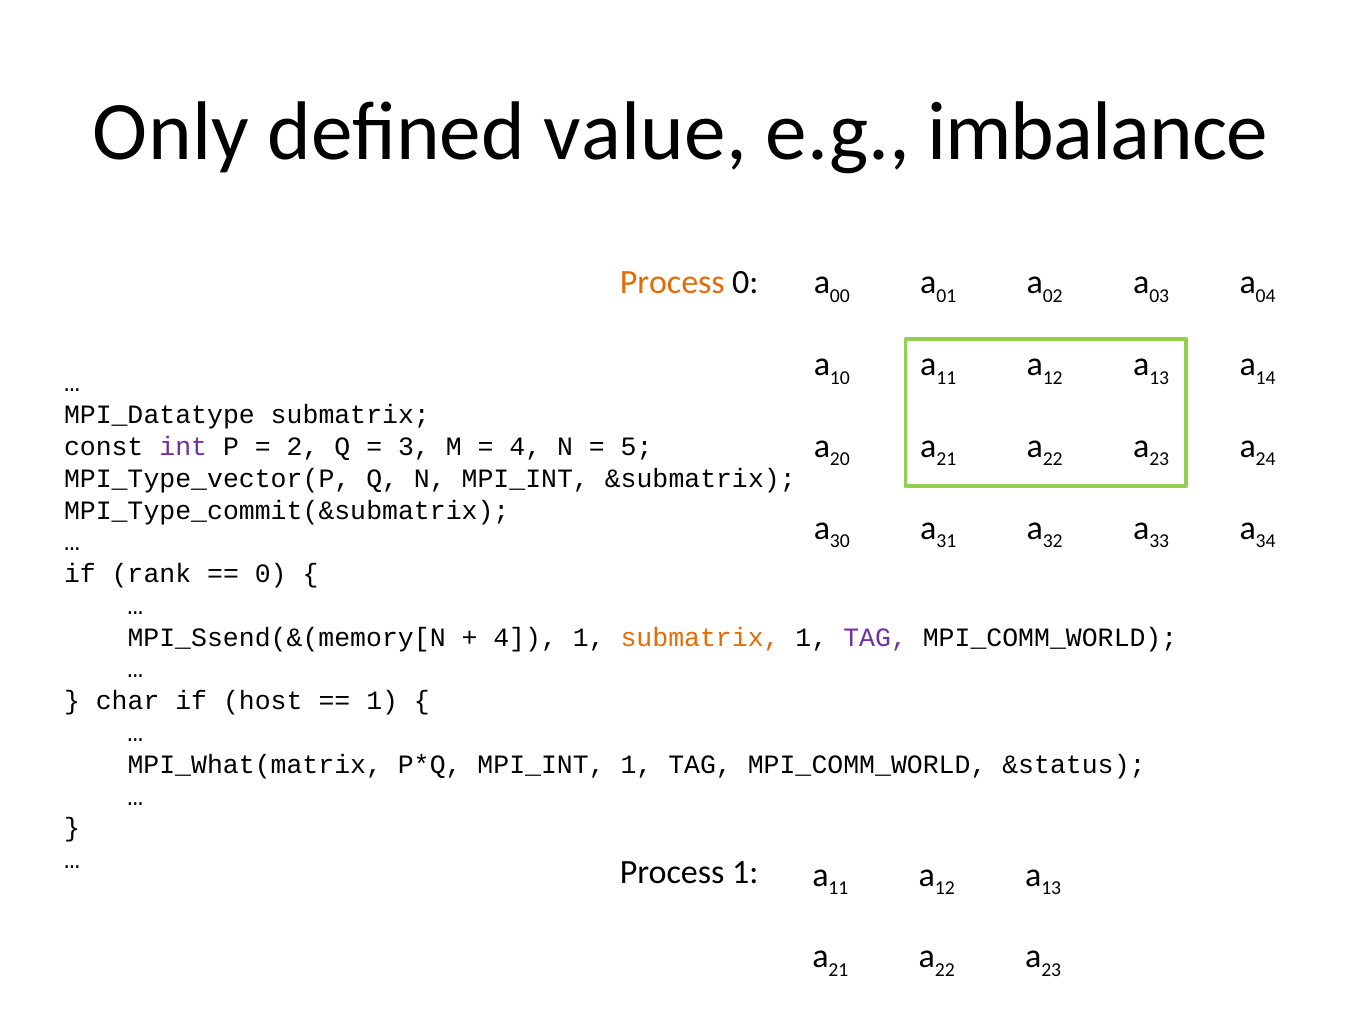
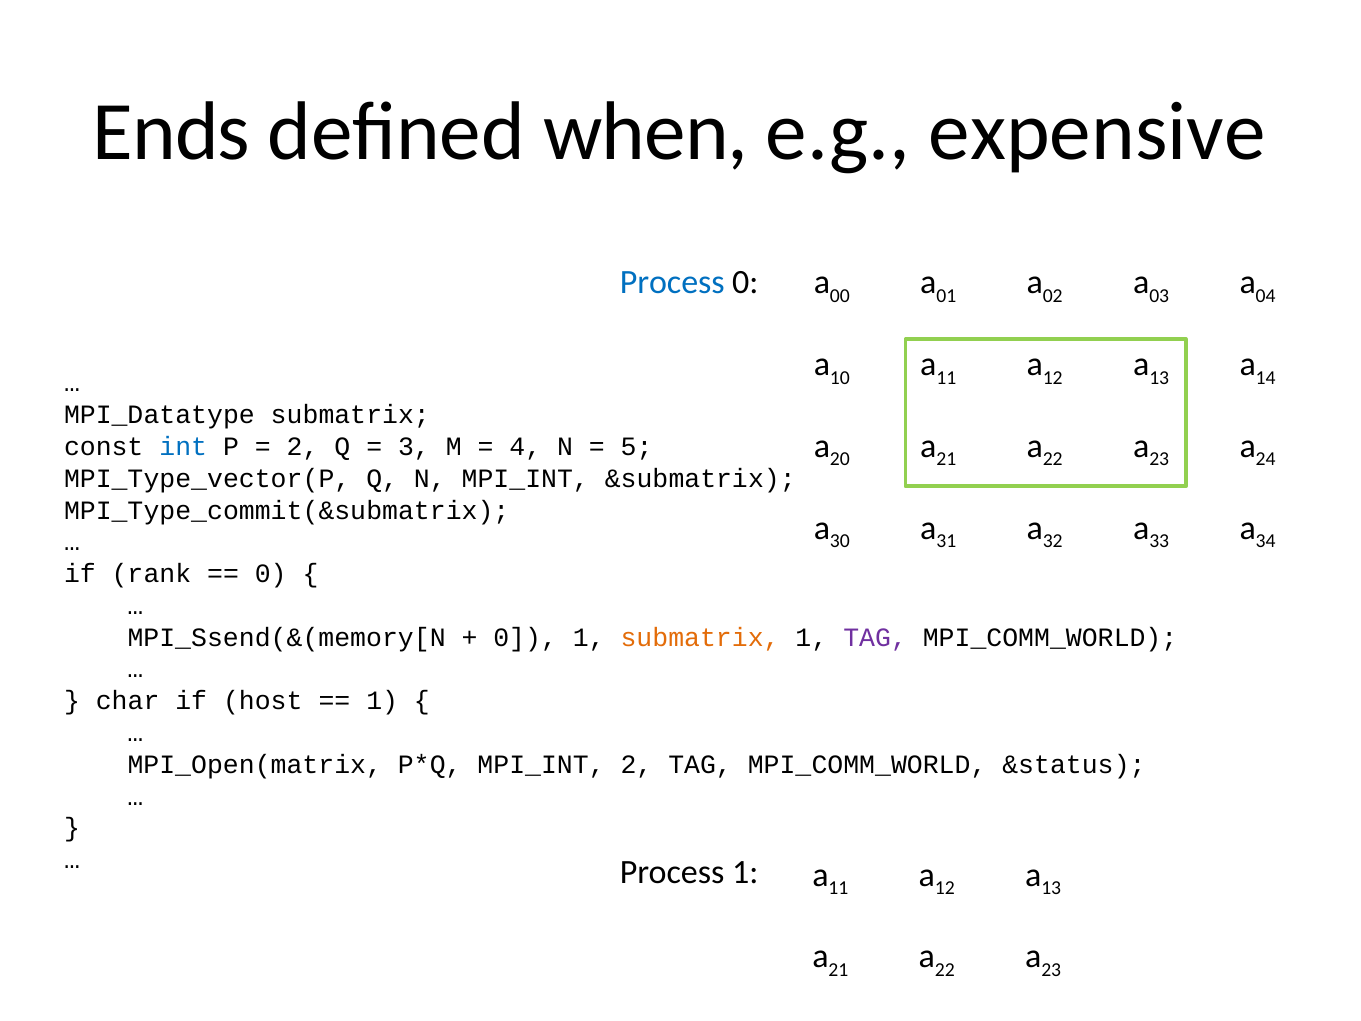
Only: Only -> Ends (171, 132)
value: value -> when (646, 132)
imbalance: imbalance -> expensive (1097, 132)
Process colour: orange -> blue (672, 283)
int colour: purple -> blue (183, 447)
4: 4 -> 0 (525, 637)
MPI_What(matrix: MPI_What(matrix -> MPI_Open(matrix (255, 764)
MPI_INT 1: 1 -> 2 (636, 764)
